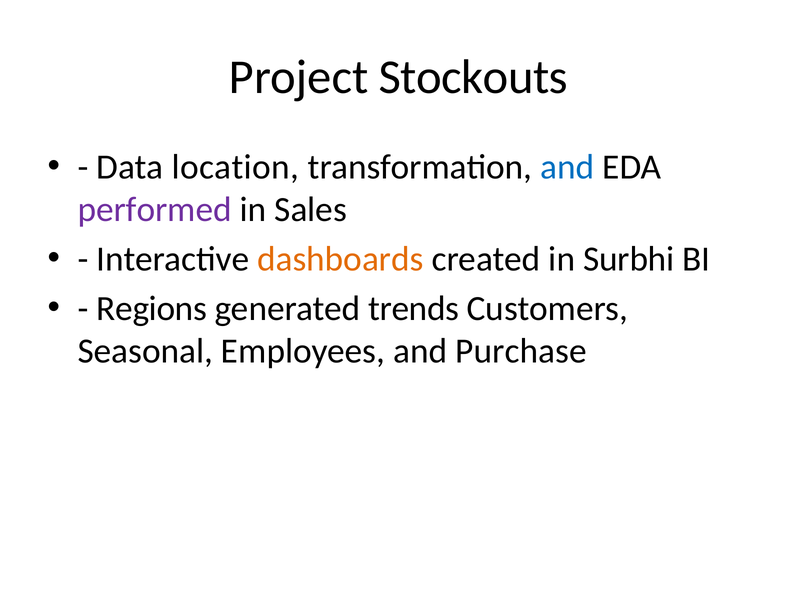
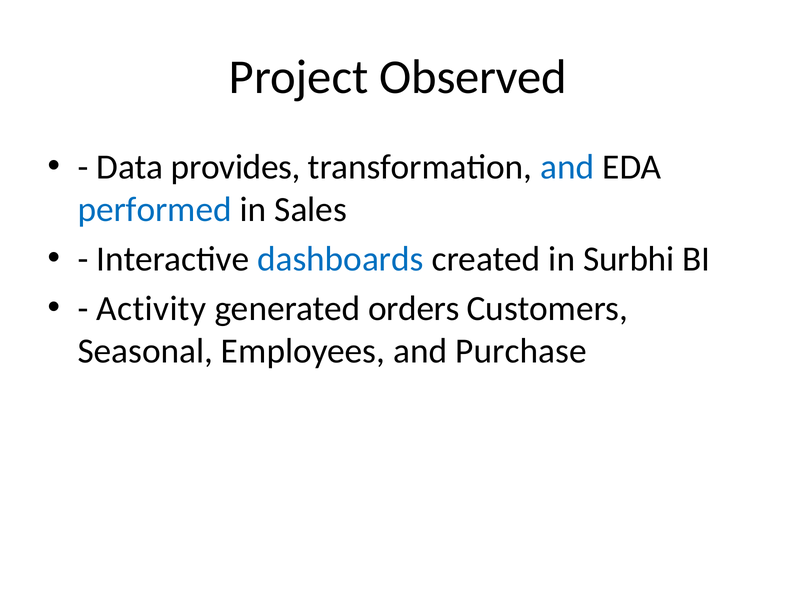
Stockouts: Stockouts -> Observed (473, 77)
location: location -> provides (236, 167)
performed colour: purple -> blue (155, 209)
dashboards colour: orange -> blue (340, 259)
Regions: Regions -> Activity (151, 309)
trends: trends -> orders (414, 309)
